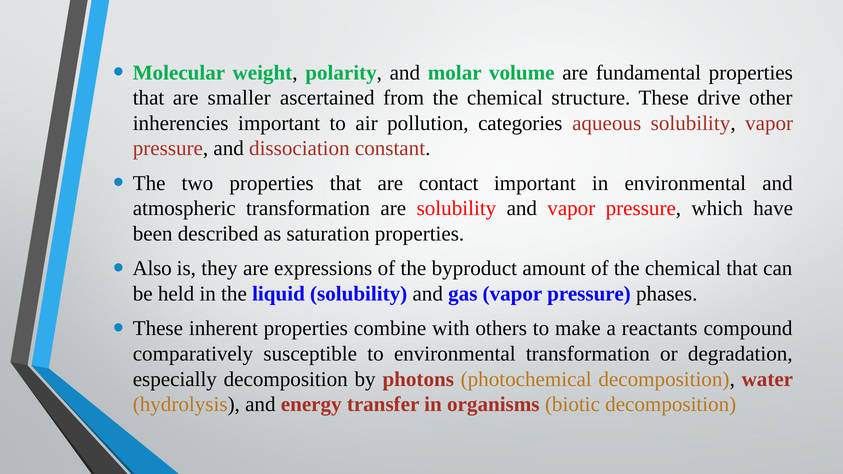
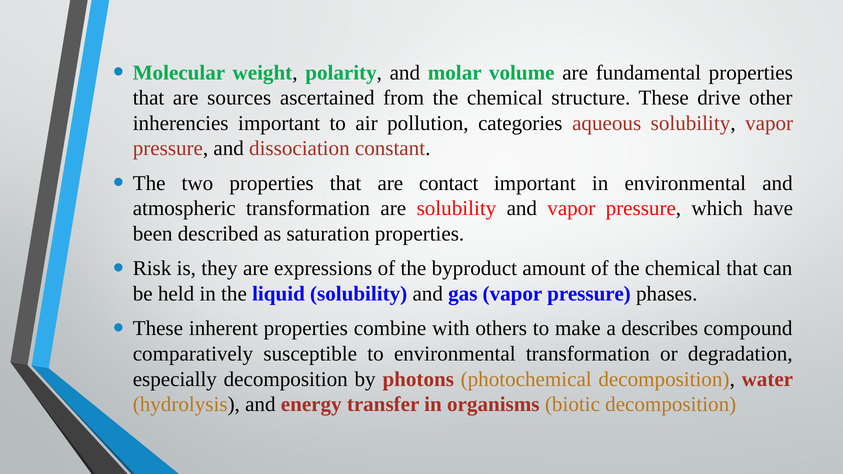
smaller: smaller -> sources (239, 98)
Also: Also -> Risk (152, 269)
reactants: reactants -> describes (660, 329)
